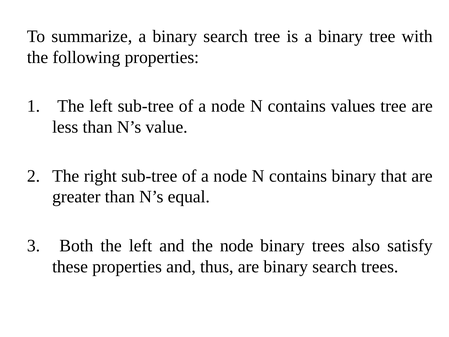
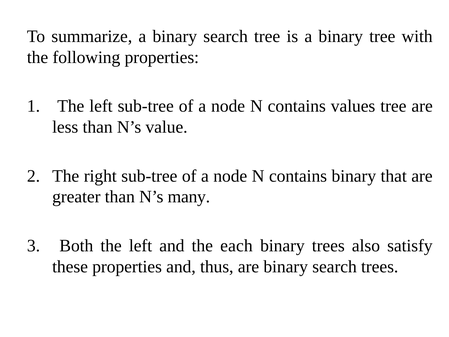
equal: equal -> many (189, 197)
the node: node -> each (236, 246)
